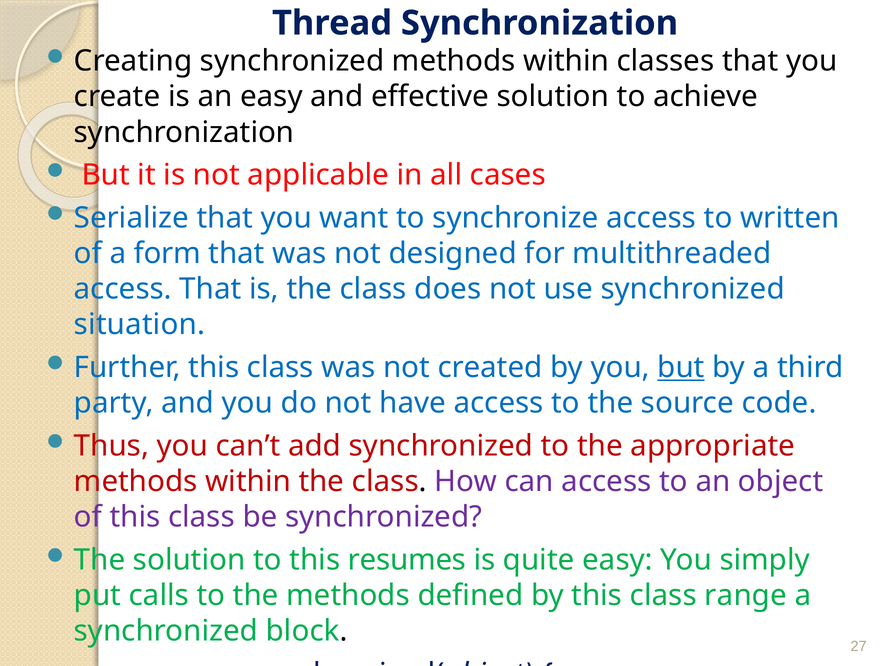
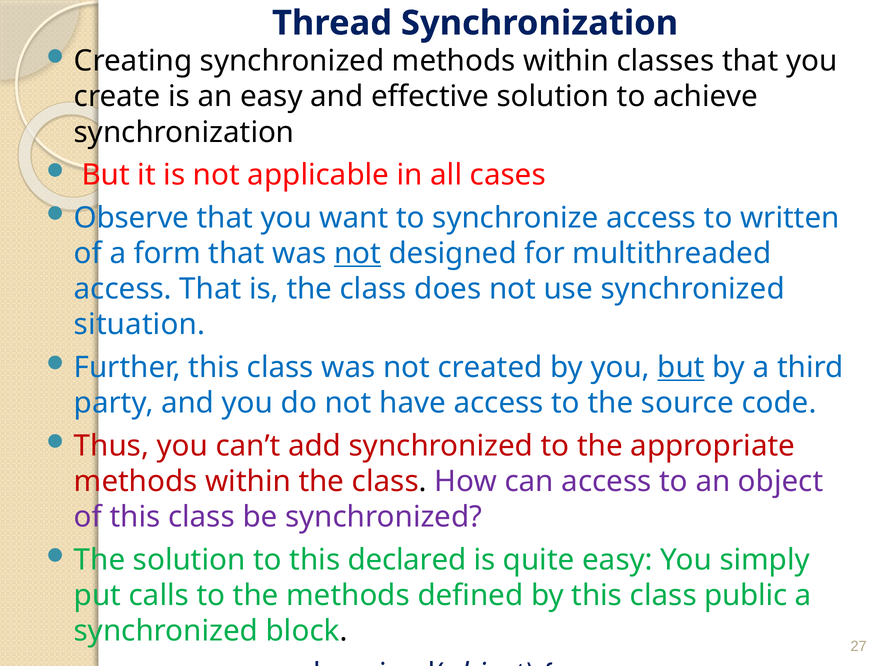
Serialize: Serialize -> Observe (131, 218)
not underline: none -> present (358, 254)
resumes: resumes -> declared (407, 560)
range: range -> public (746, 596)
